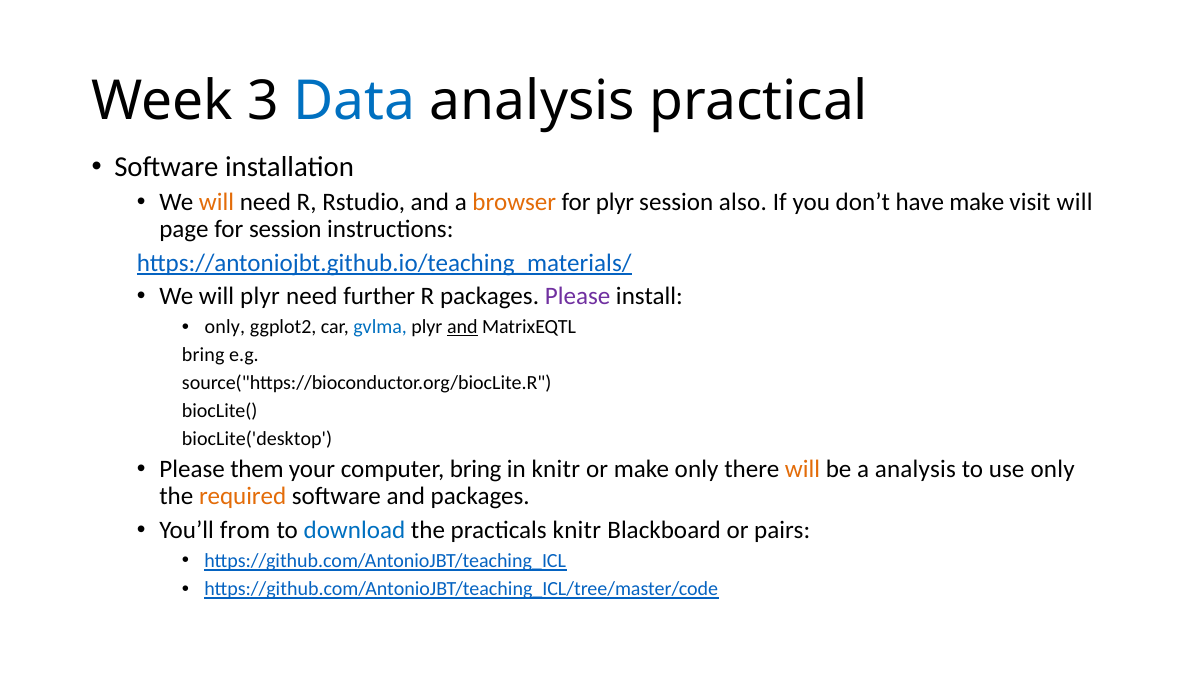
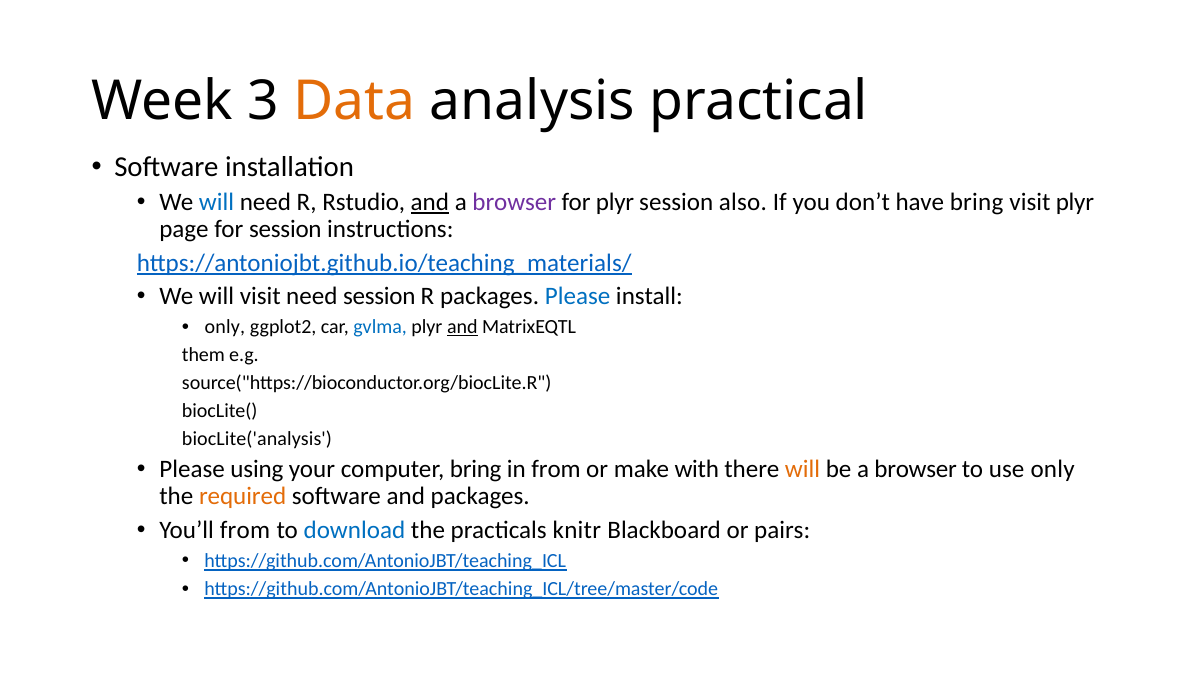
Data colour: blue -> orange (355, 101)
will colour: orange -> blue (217, 202)
and underline: none -> present (430, 202)
browser colour: orange -> purple (514, 202)
have make: make -> bring (977, 202)
visit will: will -> plyr (1075, 202)
will plyr: plyr -> visit (260, 296)
need further: further -> session (379, 296)
Please colour: purple -> blue (578, 296)
bring: bring -> them (203, 355)
biocLite('desktop: biocLite('desktop -> biocLite('analysis (257, 439)
them: them -> using (257, 469)
in knitr: knitr -> from (556, 469)
make only: only -> with (697, 469)
be a analysis: analysis -> browser (916, 469)
